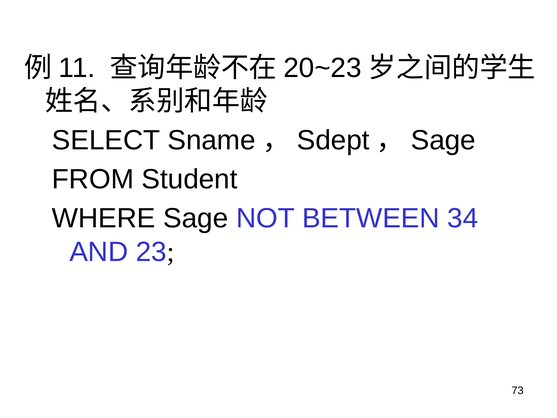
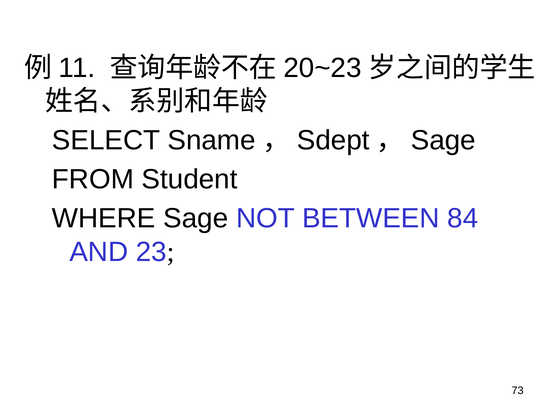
34: 34 -> 84 (463, 218)
